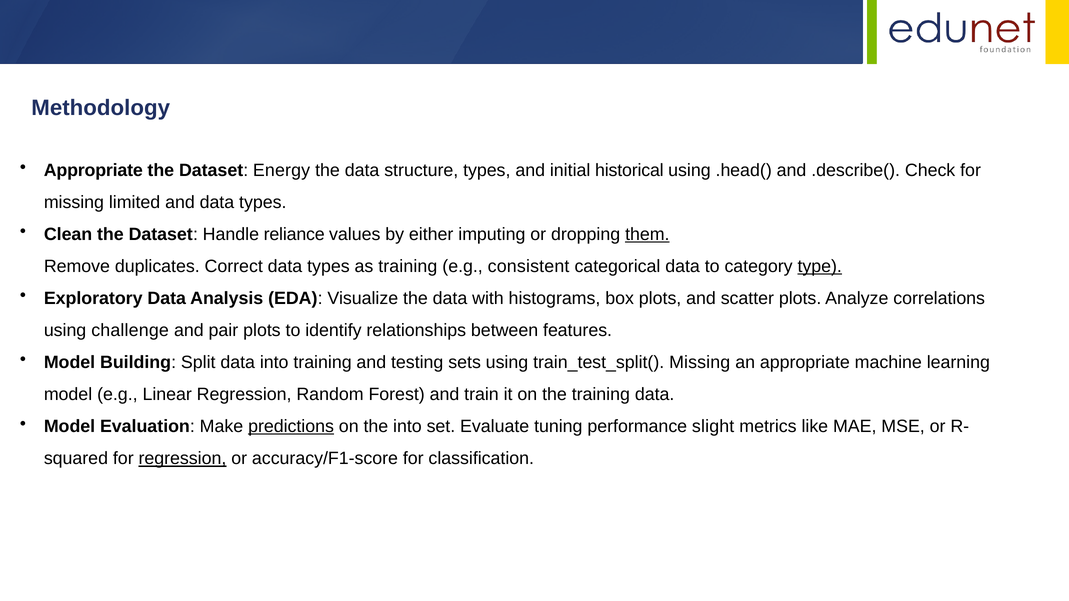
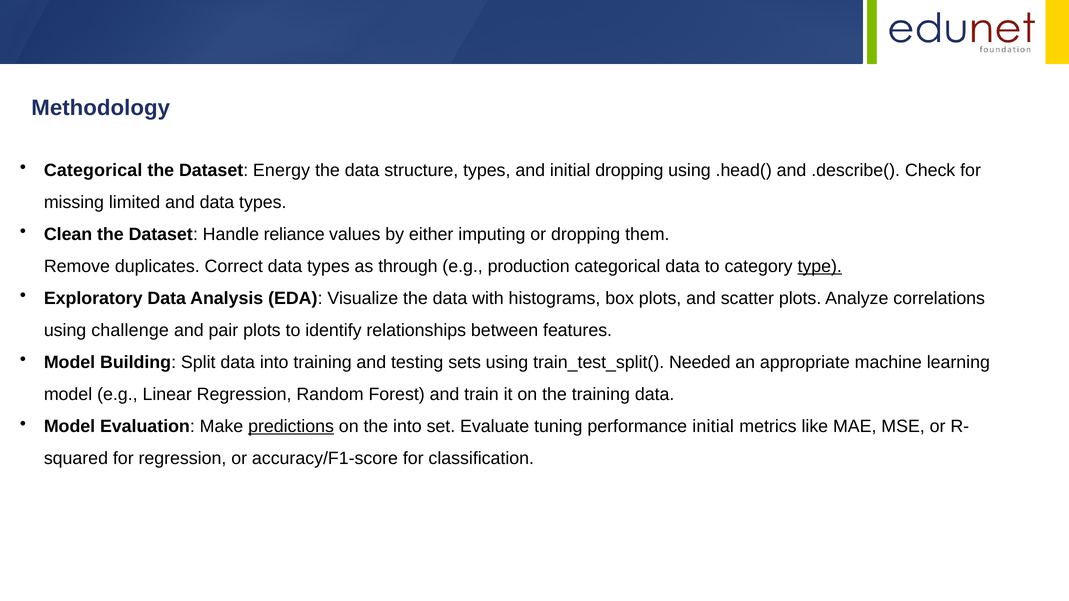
Appropriate: Appropriate -> Categorical (93, 170)
initial historical: historical -> dropping (629, 170)
them underline: present -> none (647, 235)
as training: training -> through (408, 267)
consistent: consistent -> production (529, 267)
train_test_split( Missing: Missing -> Needed (700, 363)
performance slight: slight -> initial (713, 427)
regression underline: present -> none (182, 459)
